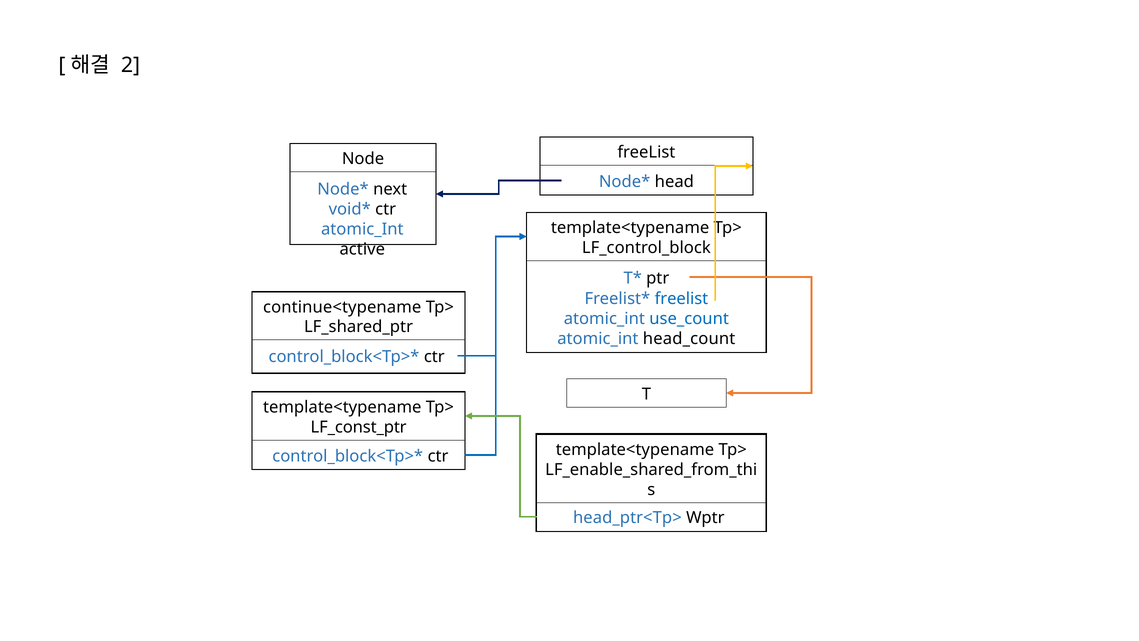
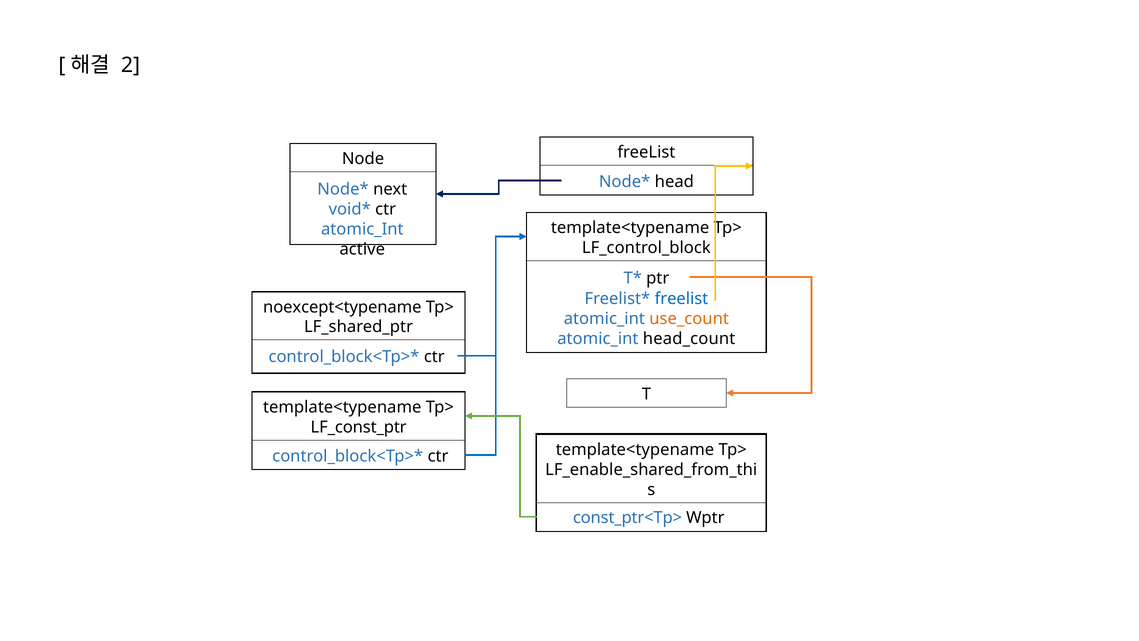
continue<typename: continue<typename -> noexcept<typename (342, 307)
use_count colour: blue -> orange (689, 319)
head_ptr<Tp>: head_ptr<Tp> -> const_ptr<Tp> (627, 518)
